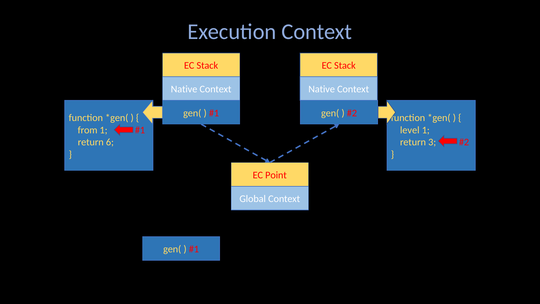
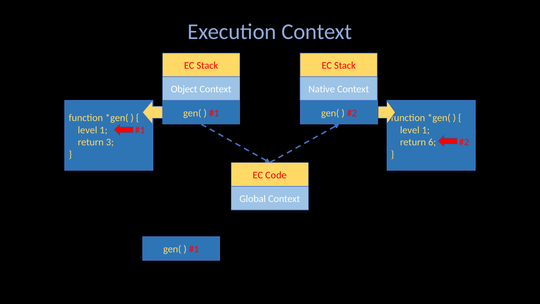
Native: Native -> Object (184, 89)
from: from -> level (88, 130)
6: 6 -> 3 (110, 142)
3: 3 -> 6 (432, 142)
Point: Point -> Code (276, 175)
